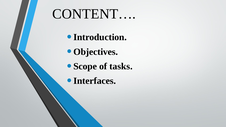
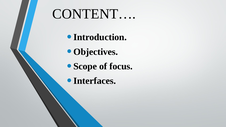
tasks: tasks -> focus (121, 66)
